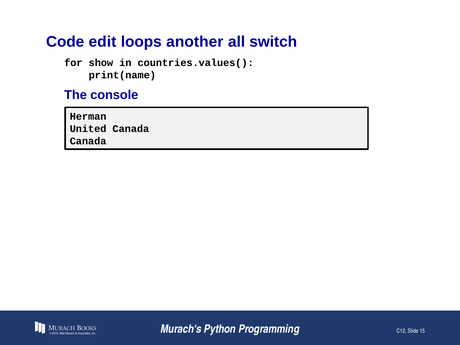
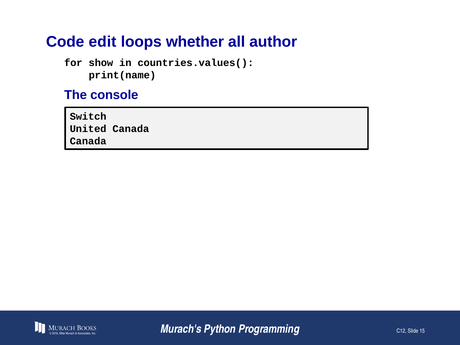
another: another -> whether (195, 42)
switch: switch -> author (273, 42)
Herman: Herman -> Switch (88, 116)
